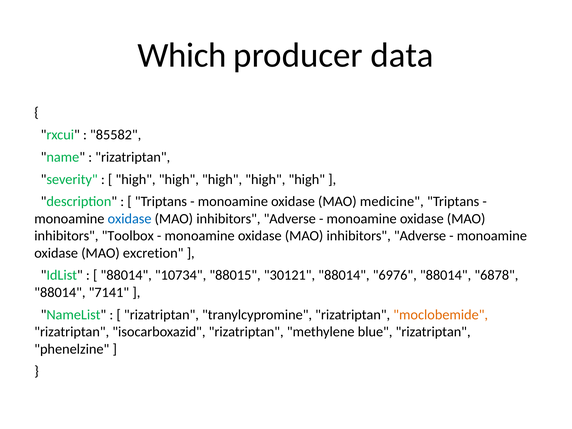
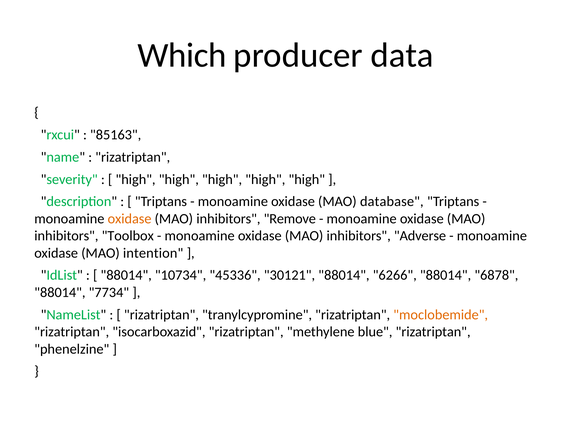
85582: 85582 -> 85163 (116, 135)
medicine: medicine -> database (392, 202)
oxidase colour: blue -> orange (130, 219)
Adverse: Adverse -> Remove (290, 219)
excretion: excretion -> intention (153, 253)
88015: 88015 -> 45336 (235, 275)
6976: 6976 -> 6266 (395, 275)
7141: 7141 -> 7734 (109, 292)
